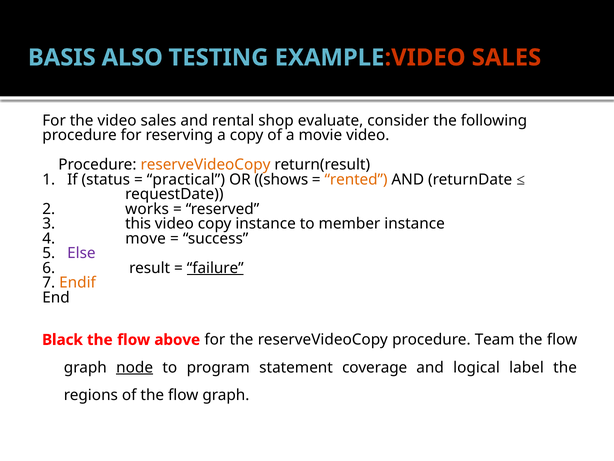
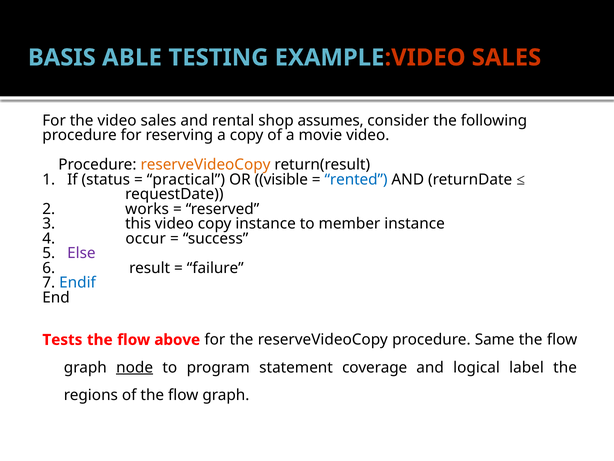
ALSO: ALSO -> ABLE (132, 58)
evaluate: evaluate -> assumes (331, 120)
shows: shows -> visible (281, 179)
rented colour: orange -> blue (356, 179)
move: move -> occur (146, 238)
failure underline: present -> none (215, 268)
Endif colour: orange -> blue (78, 282)
Black: Black -> Tests (62, 339)
Team: Team -> Same (495, 339)
